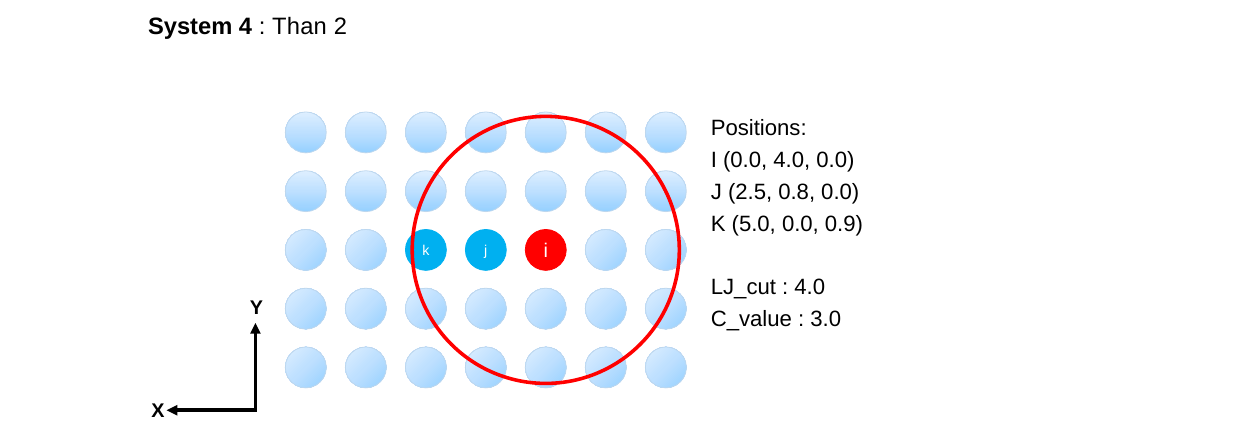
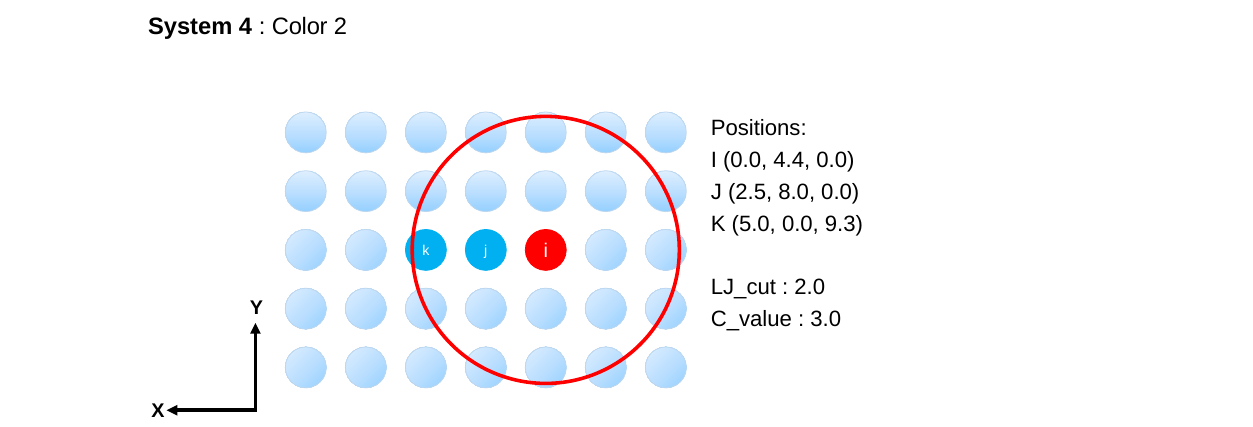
Than: Than -> Color (300, 27)
0.0 4.0: 4.0 -> 4.4 (792, 160)
0.8: 0.8 -> 8.0 (797, 192)
0.9: 0.9 -> 9.3 (844, 224)
4.0: 4.0 -> 2.0 (810, 288)
